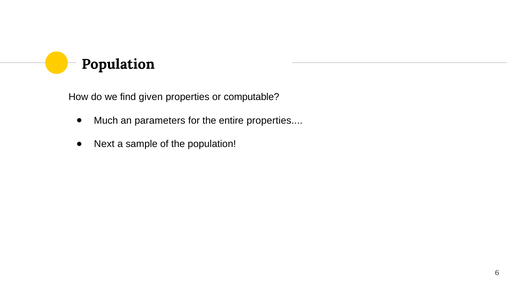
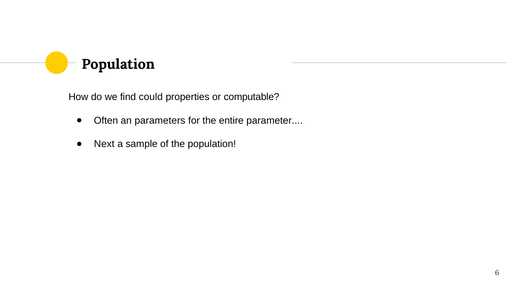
given: given -> could (151, 97)
Much: Much -> Often (106, 121)
entire properties: properties -> parameter (275, 121)
